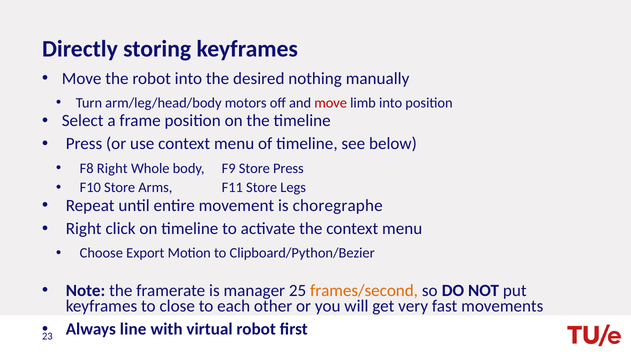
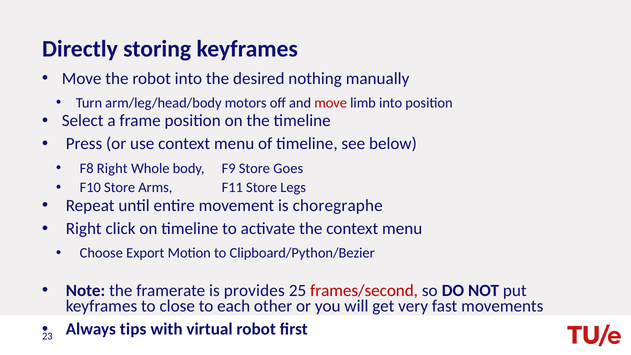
Store Press: Press -> Goes (288, 168)
manager: manager -> provides (254, 291)
frames/second colour: orange -> red (364, 291)
line: line -> tips (133, 329)
